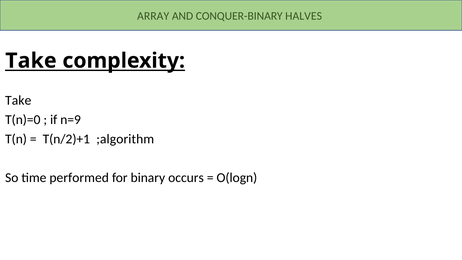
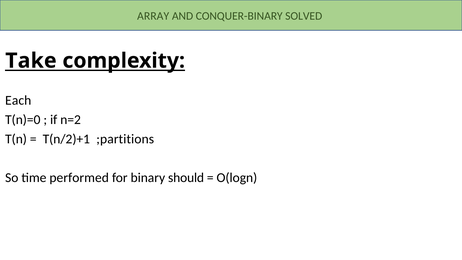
HALVES: HALVES -> SOLVED (304, 16)
Take: Take -> Each (18, 100)
n=9: n=9 -> n=2 (71, 120)
;algorithm: ;algorithm -> ;partitions (125, 139)
occurs: occurs -> should (186, 178)
